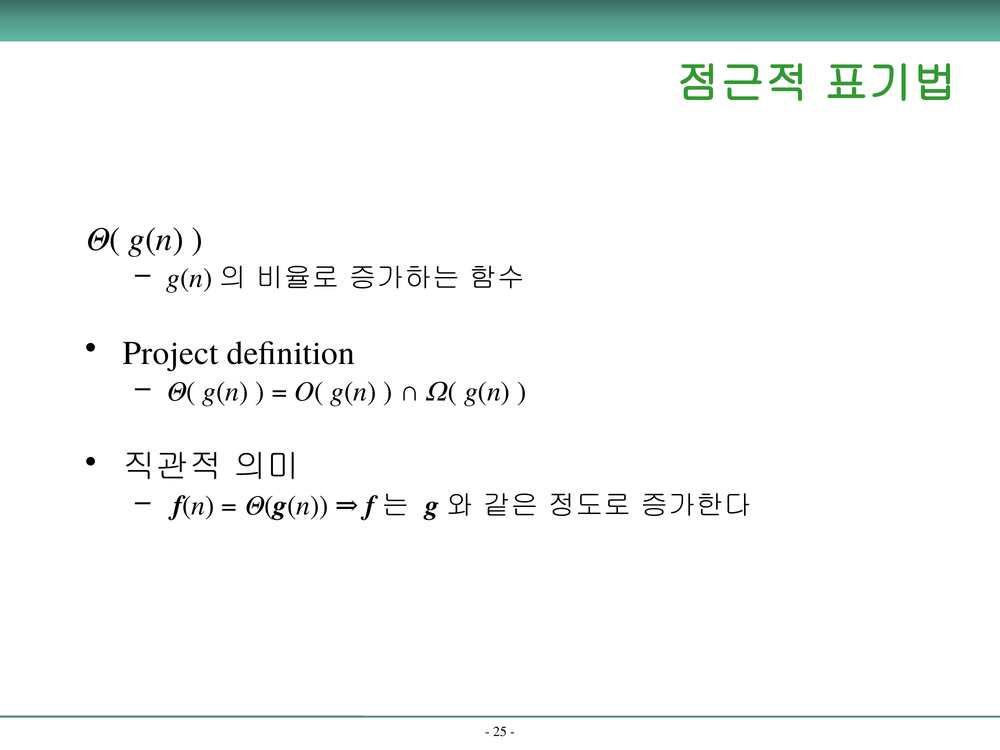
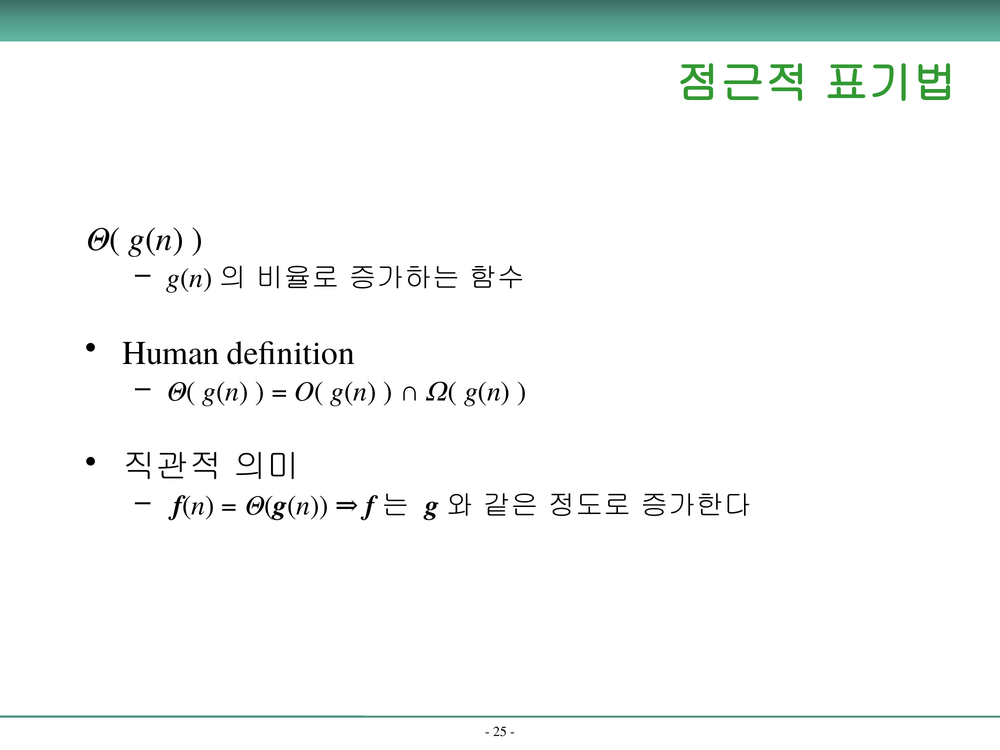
Project: Project -> Human (171, 353)
